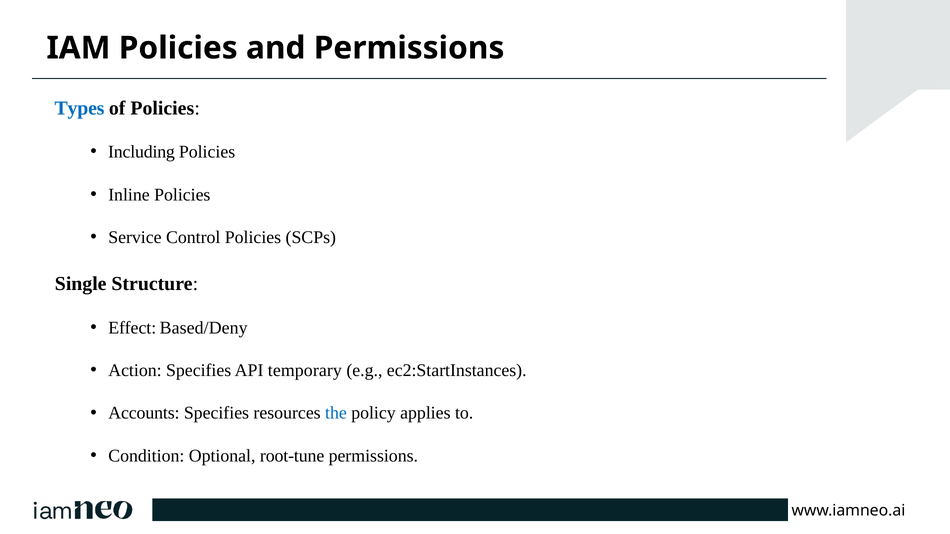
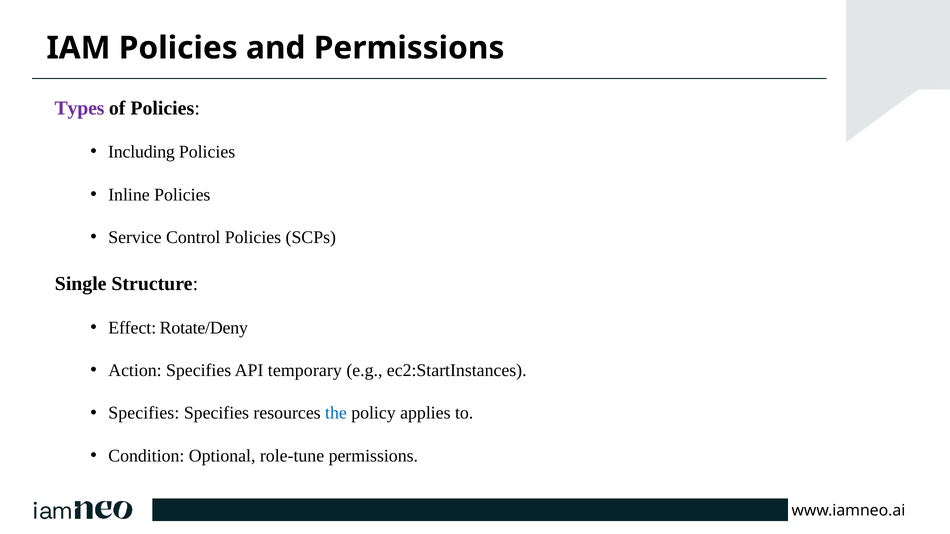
Types colour: blue -> purple (80, 108)
Based/Deny: Based/Deny -> Rotate/Deny (204, 328)
Accounts: Accounts -> Specifies (144, 413)
root-tune: root-tune -> role-tune (292, 456)
